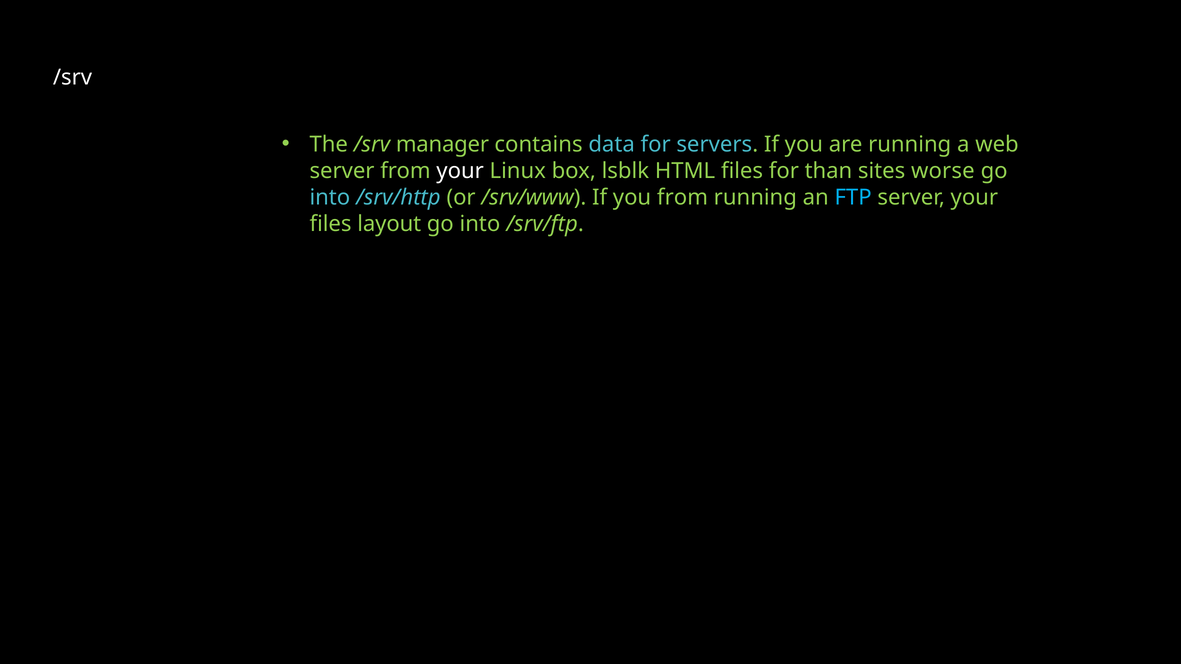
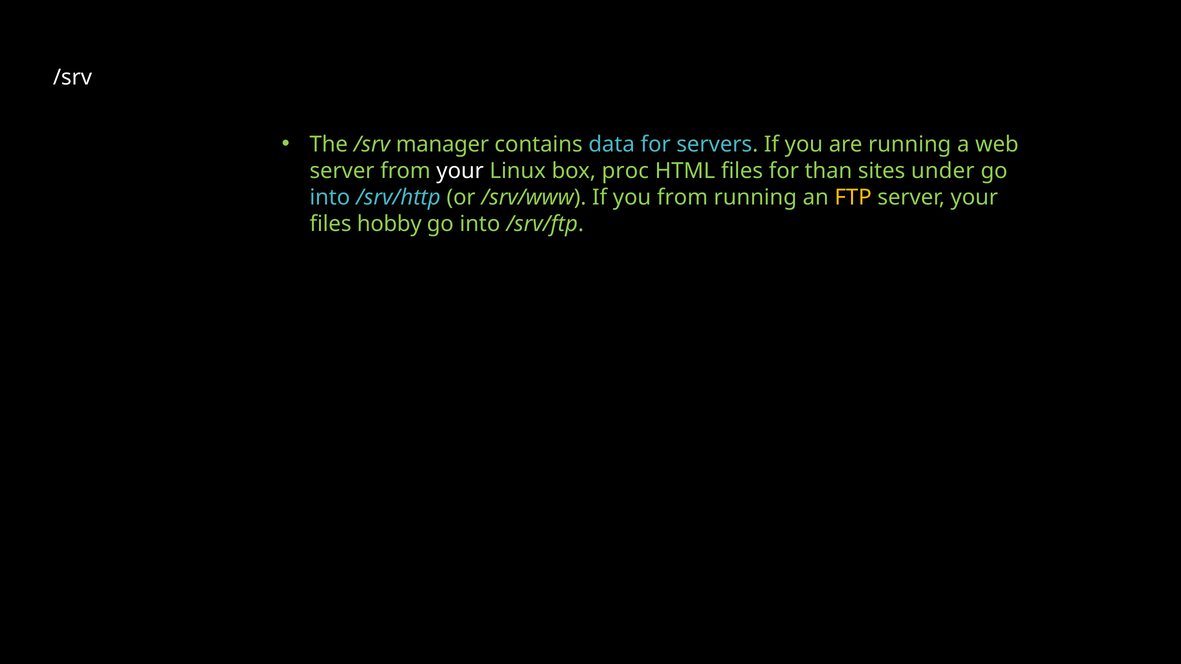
lsblk: lsblk -> proc (625, 171)
worse: worse -> under (943, 171)
FTP colour: light blue -> yellow (853, 197)
layout: layout -> hobby (389, 224)
